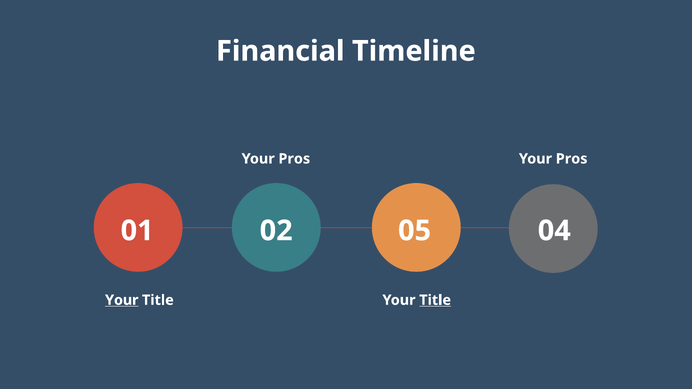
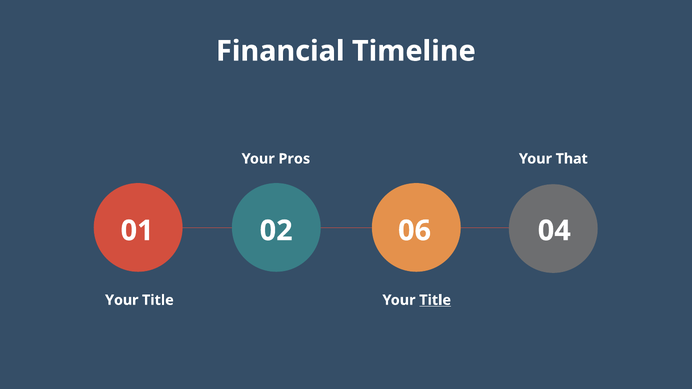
Pros: Pros -> That (572, 159)
05: 05 -> 06 (415, 231)
Your underline: present -> none (122, 300)
